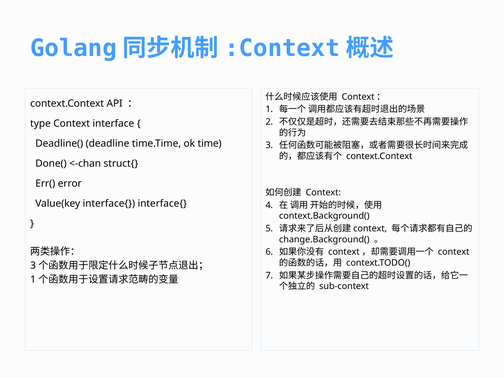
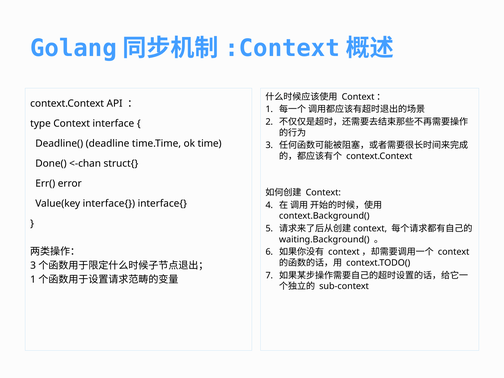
change.Background(: change.Background( -> waiting.Background( (324, 239)
